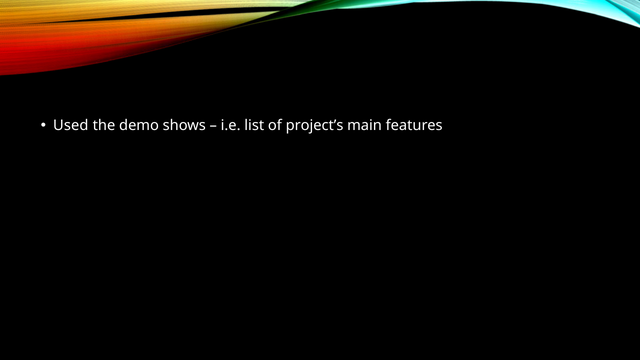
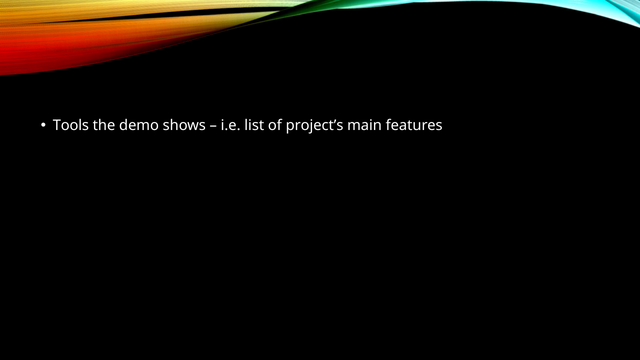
Used: Used -> Tools (71, 125)
